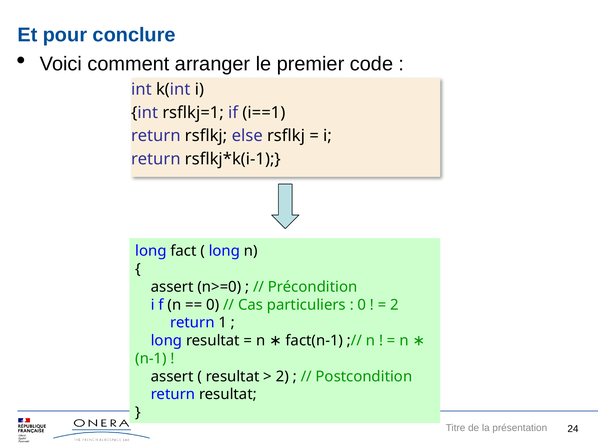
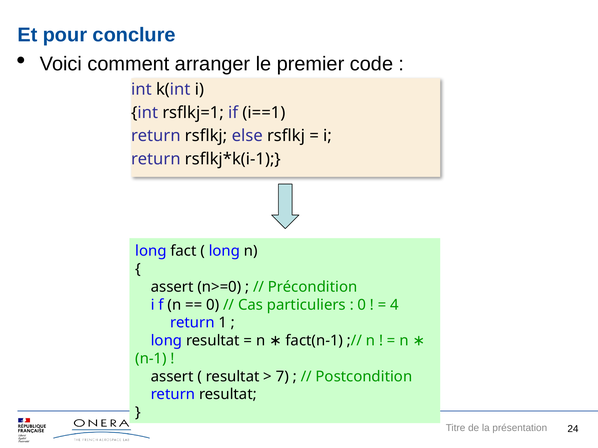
2: 2 -> 4 (395, 305)
2: 2 -> 7 (282, 377)
